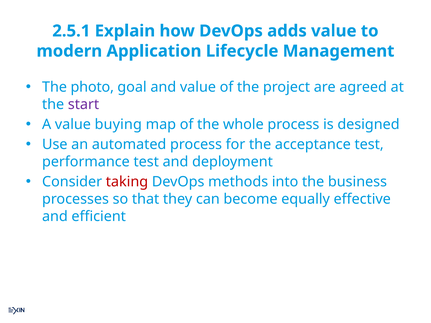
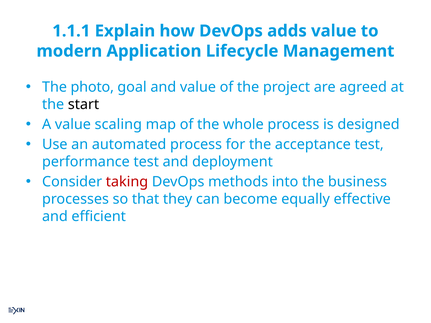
2.5.1: 2.5.1 -> 1.1.1 (71, 31)
start colour: purple -> black (84, 104)
buying: buying -> scaling (118, 125)
